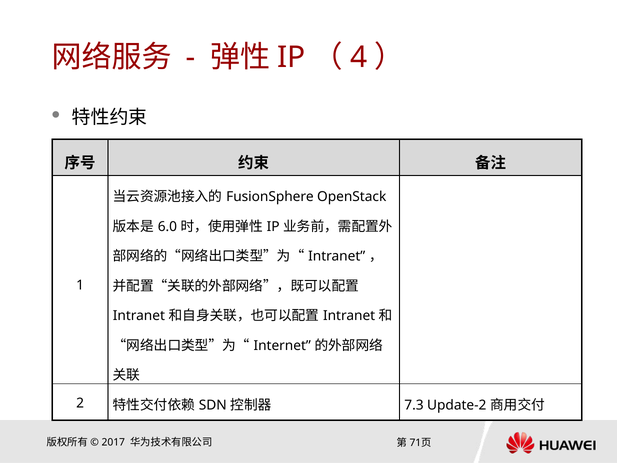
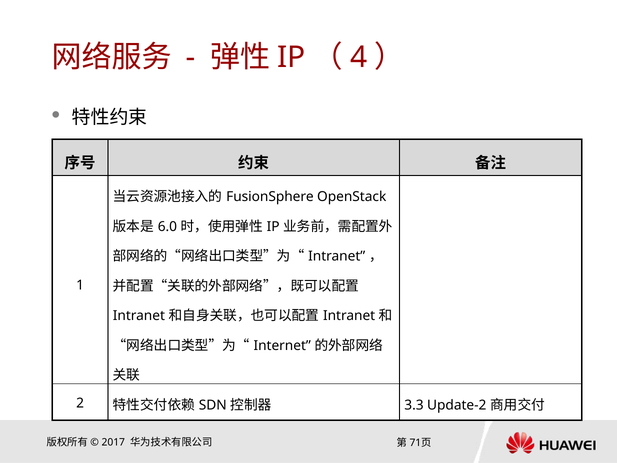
7.3: 7.3 -> 3.3 (414, 405)
